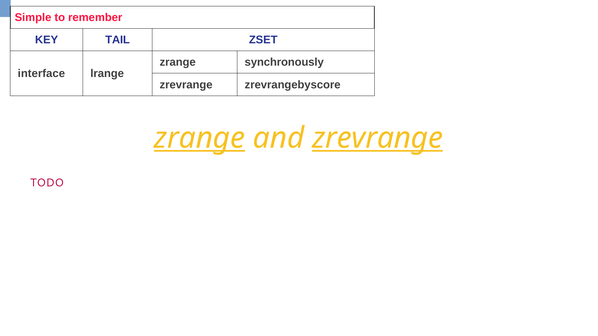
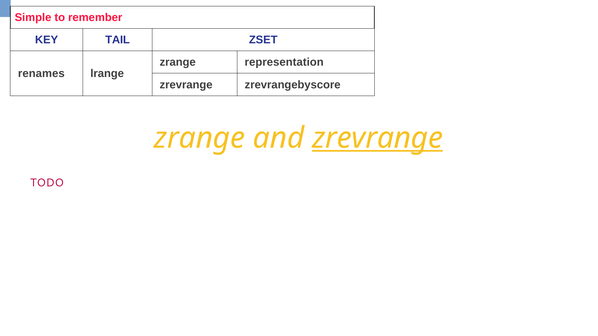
synchronously: synchronously -> representation (284, 62)
interface: interface -> renames (41, 74)
zrange underline: present -> none (200, 138)
